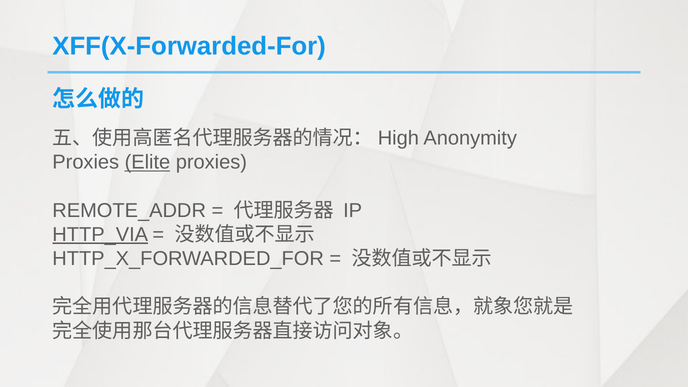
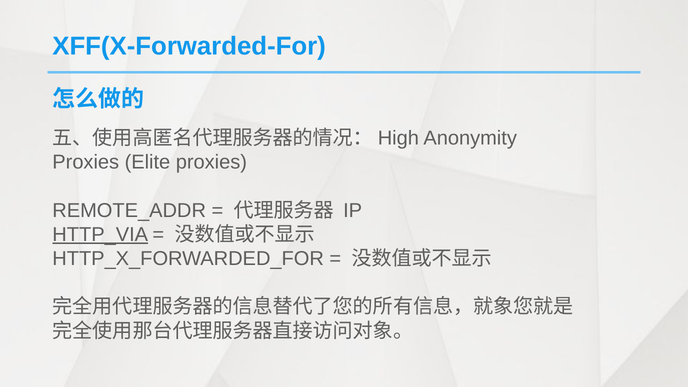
Elite underline: present -> none (147, 162)
